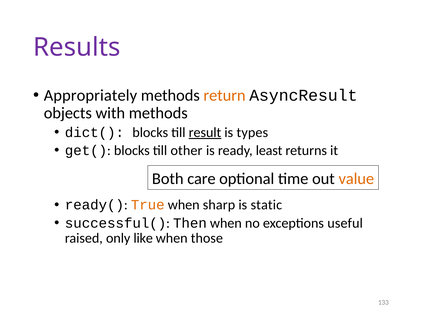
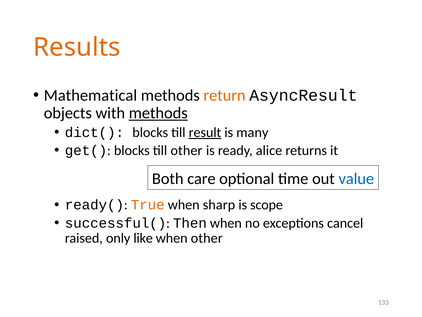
Results colour: purple -> orange (77, 47)
Appropriately: Appropriately -> Mathematical (90, 95)
methods underline: none -> present (158, 113)
types: types -> many (252, 132)
least: least -> alice (269, 150)
value colour: orange -> blue (356, 178)
static: static -> scope (267, 205)
useful: useful -> cancel (345, 223)
when those: those -> other (207, 238)
